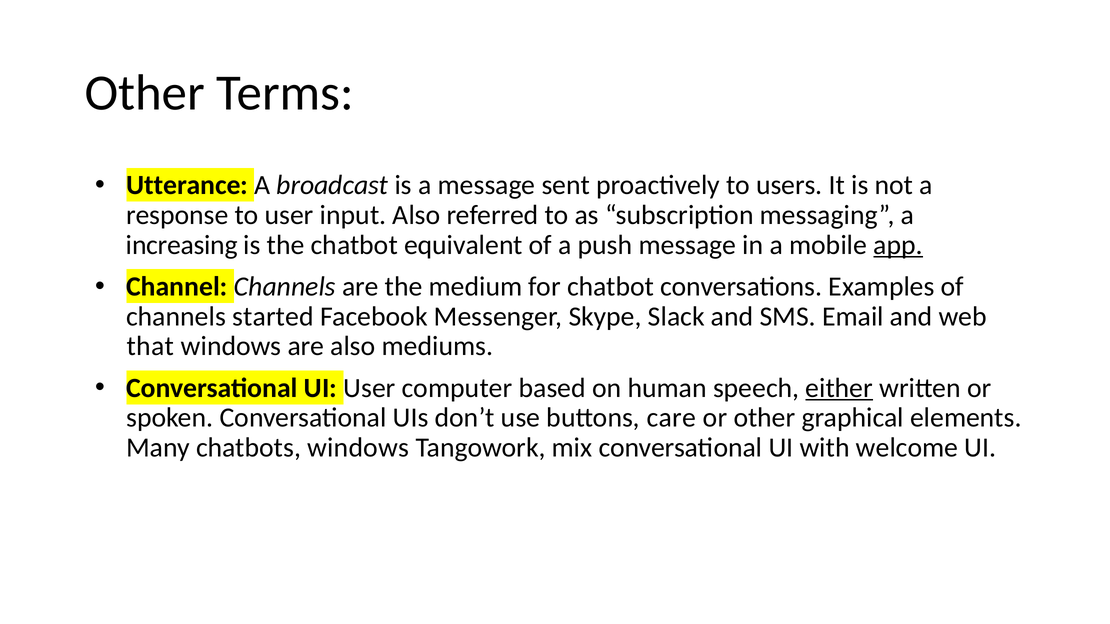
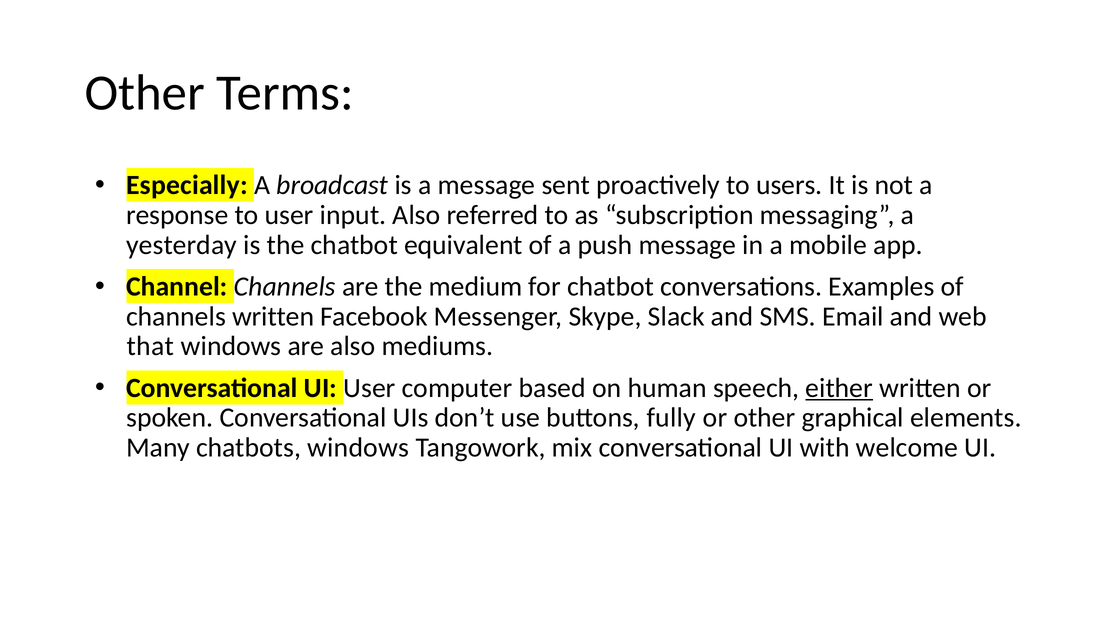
Utterance: Utterance -> Especially (187, 185)
increasing: increasing -> yesterday (182, 245)
app underline: present -> none (898, 245)
channels started: started -> written (273, 317)
care: care -> fully (671, 418)
